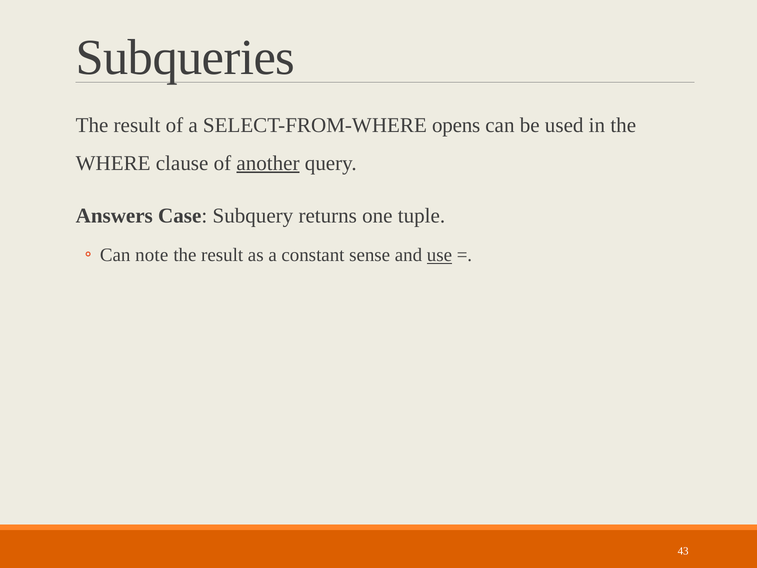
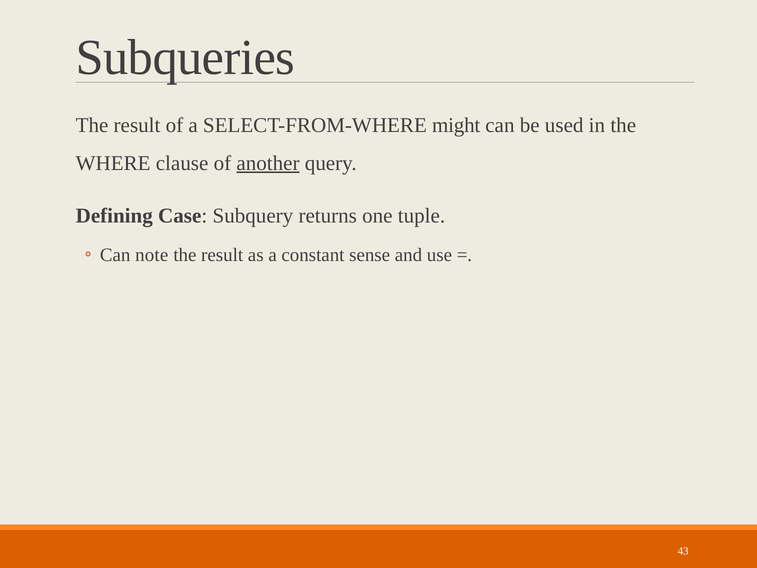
opens: opens -> might (456, 125)
Answers: Answers -> Defining (114, 216)
use underline: present -> none (439, 255)
